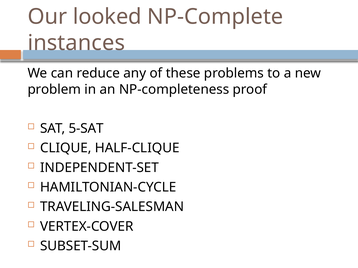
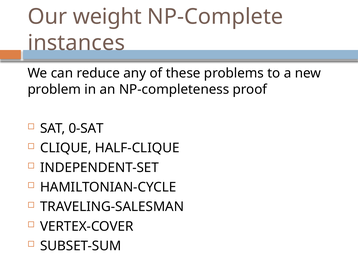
looked: looked -> weight (107, 17)
5-SAT: 5-SAT -> 0-SAT (86, 129)
